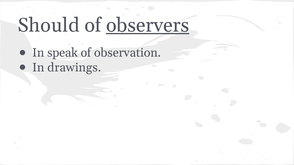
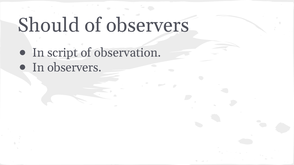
observers underline: present -> none (148, 25)
speak: speak -> script (62, 53)
In drawings: drawings -> observers (74, 68)
